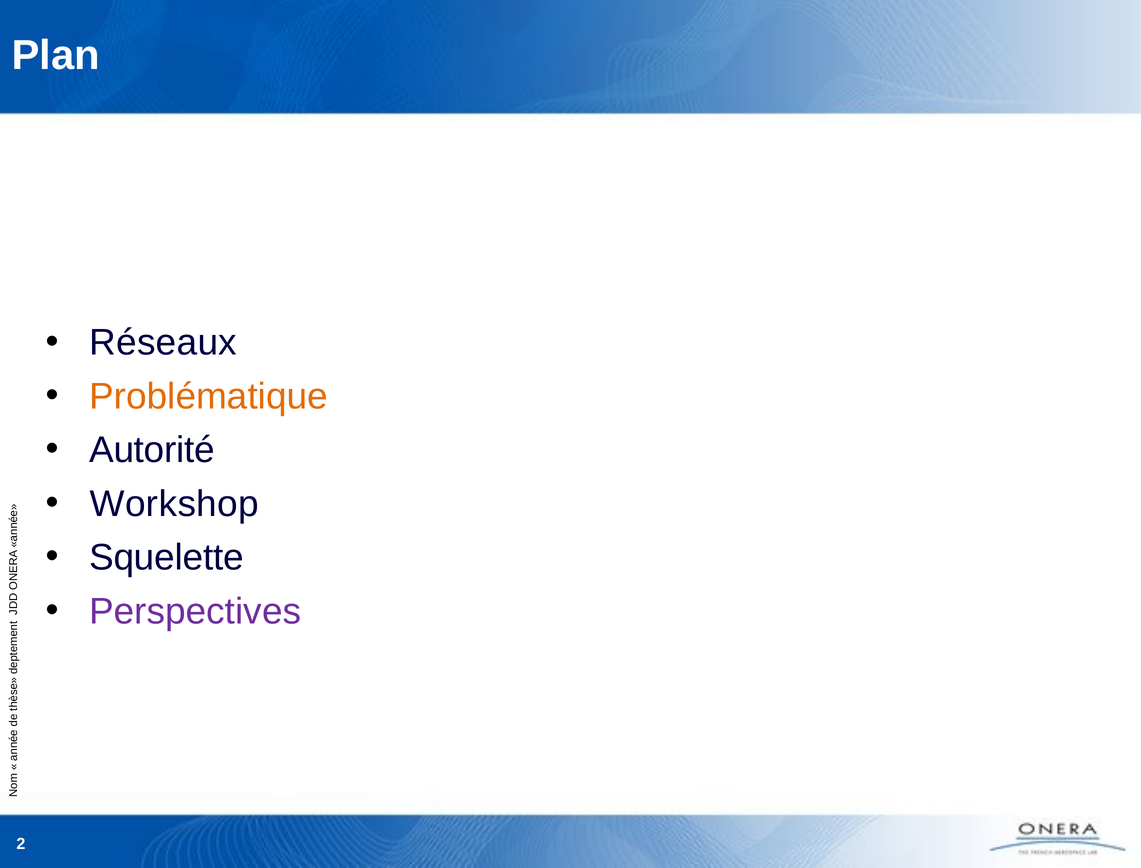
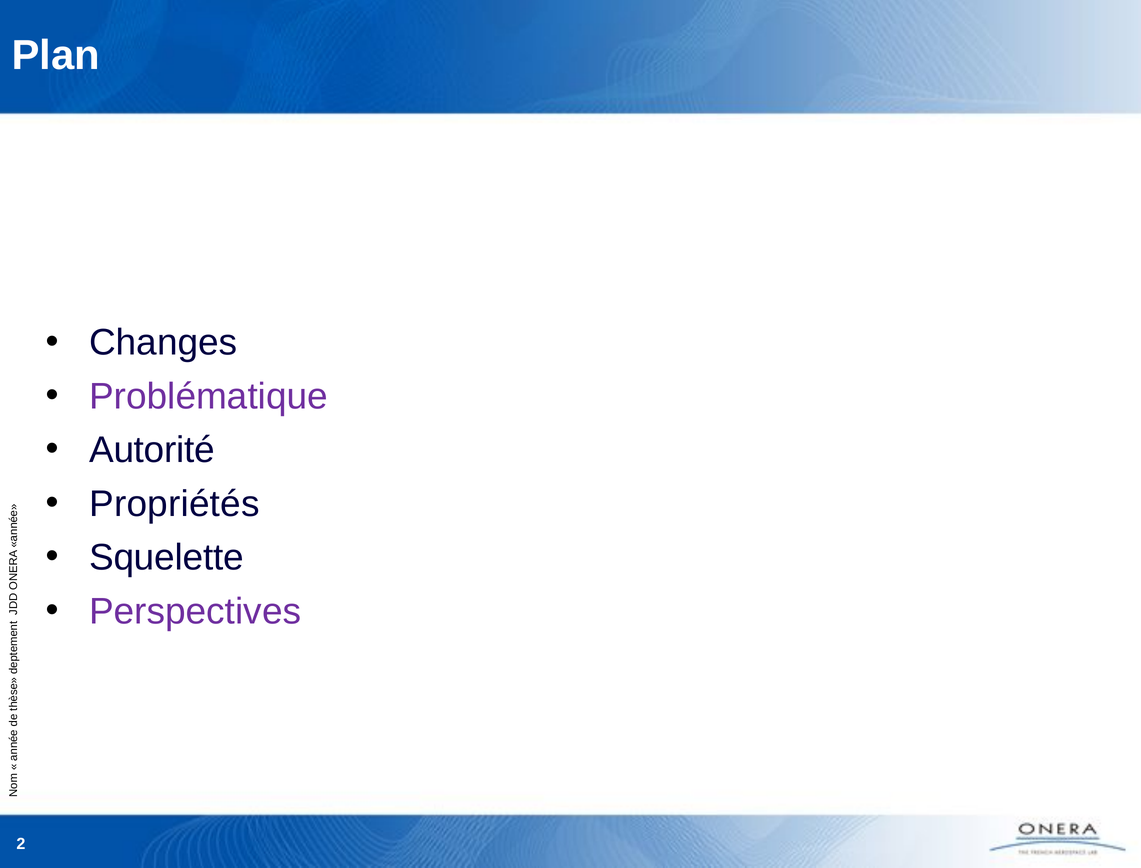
Réseaux: Réseaux -> Changes (163, 343)
Problématique colour: orange -> purple (208, 396)
Workshop: Workshop -> Propriétés (174, 504)
